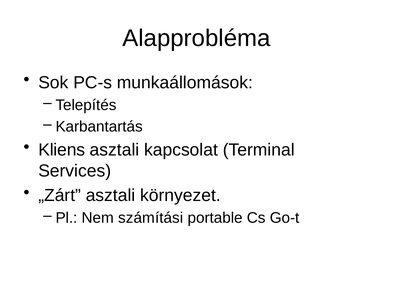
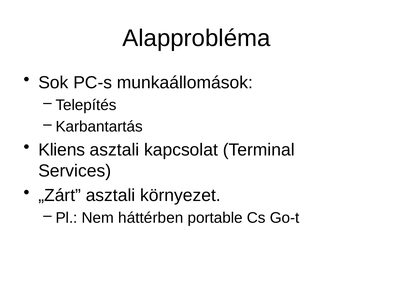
számítási: számítási -> háttérben (151, 218)
